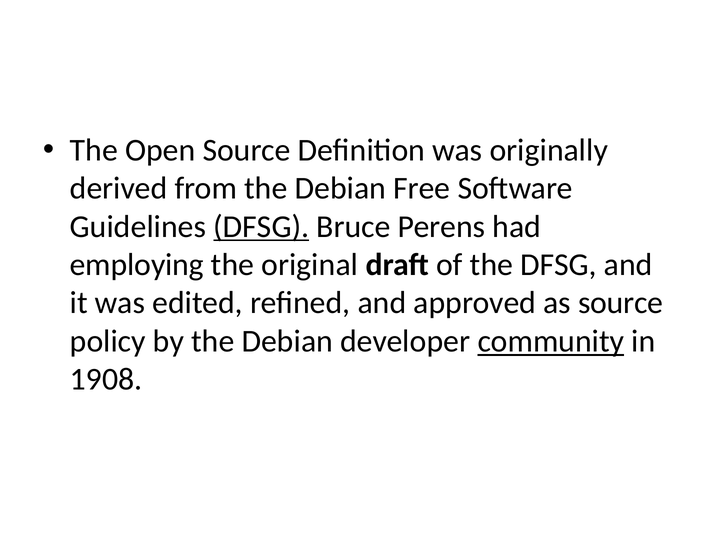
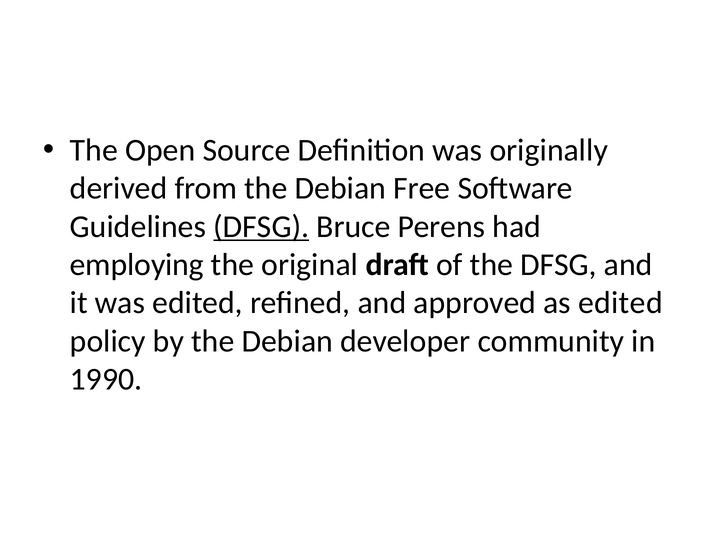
as source: source -> edited (620, 303)
community underline: present -> none (551, 341)
1908: 1908 -> 1990 (106, 379)
